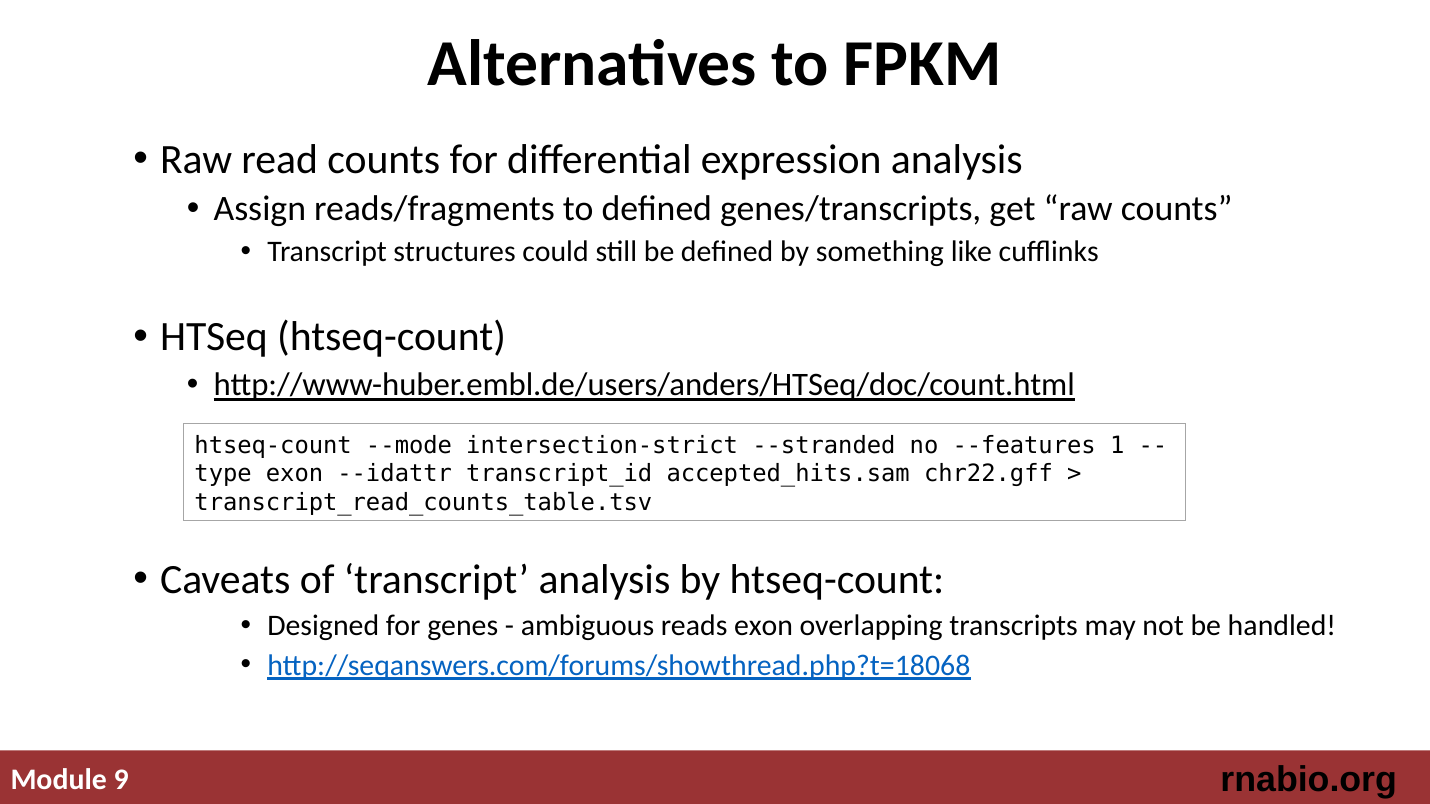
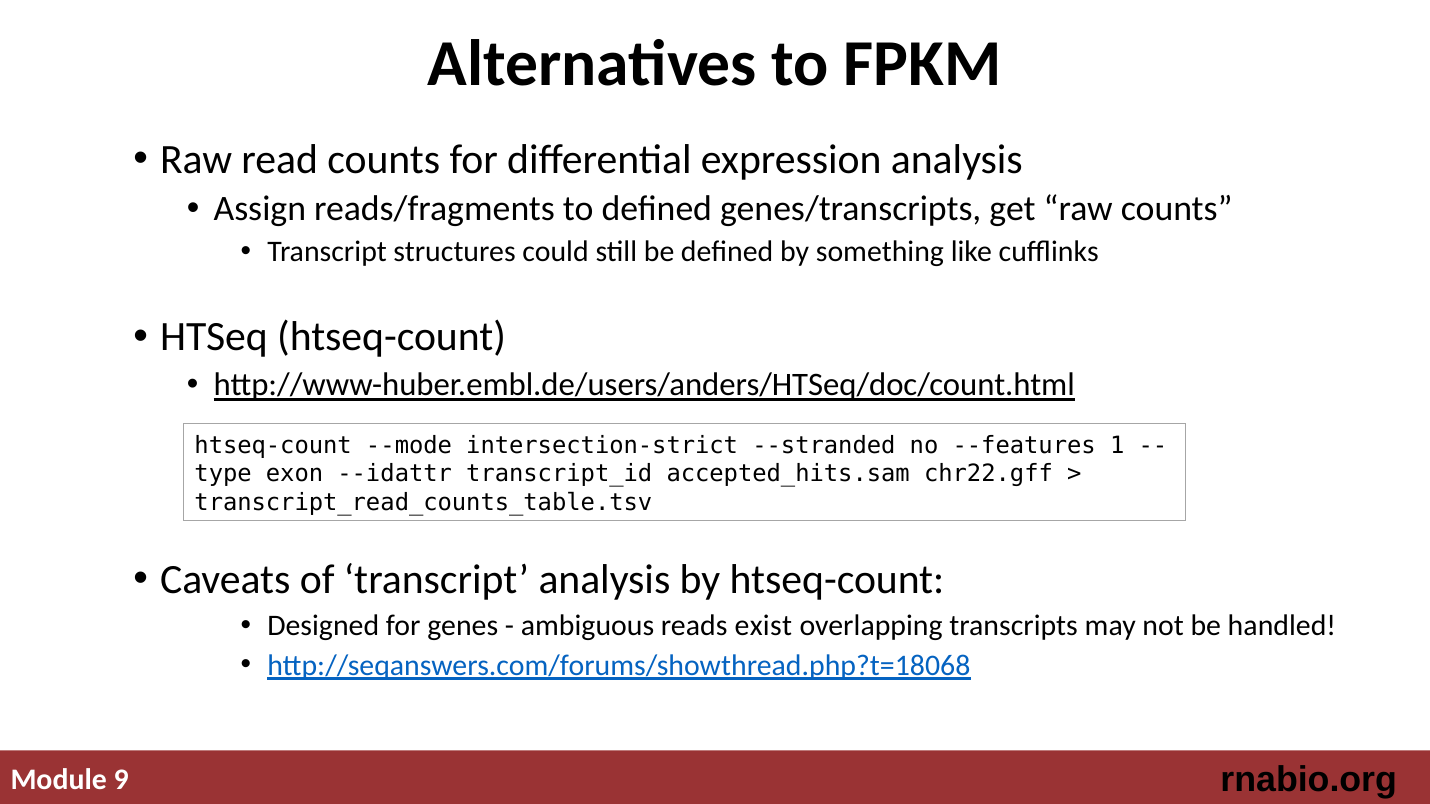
reads exon: exon -> exist (763, 626)
